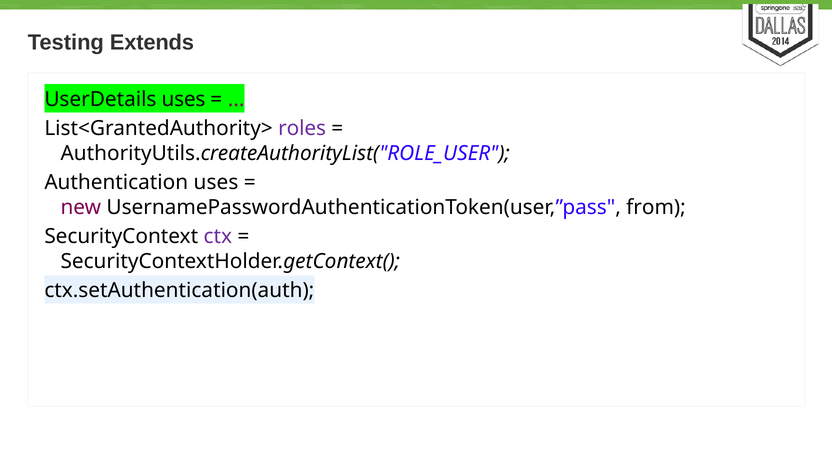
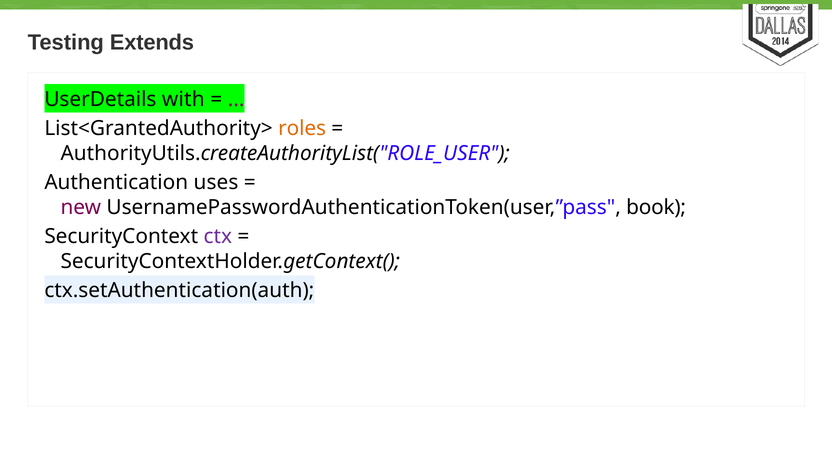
UserDetails uses: uses -> with (183, 99)
roles colour: purple -> orange (302, 128)
from: from -> book (656, 207)
